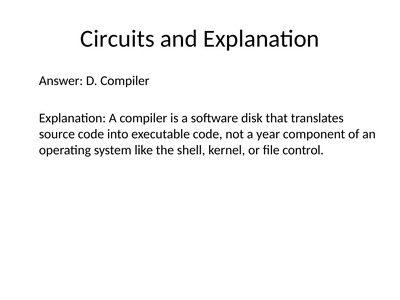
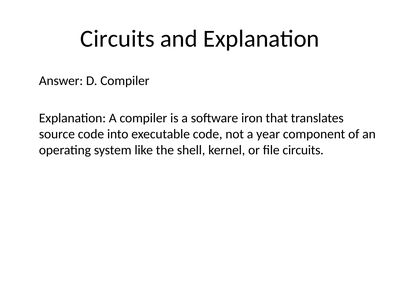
disk: disk -> iron (252, 118)
file control: control -> circuits (303, 150)
